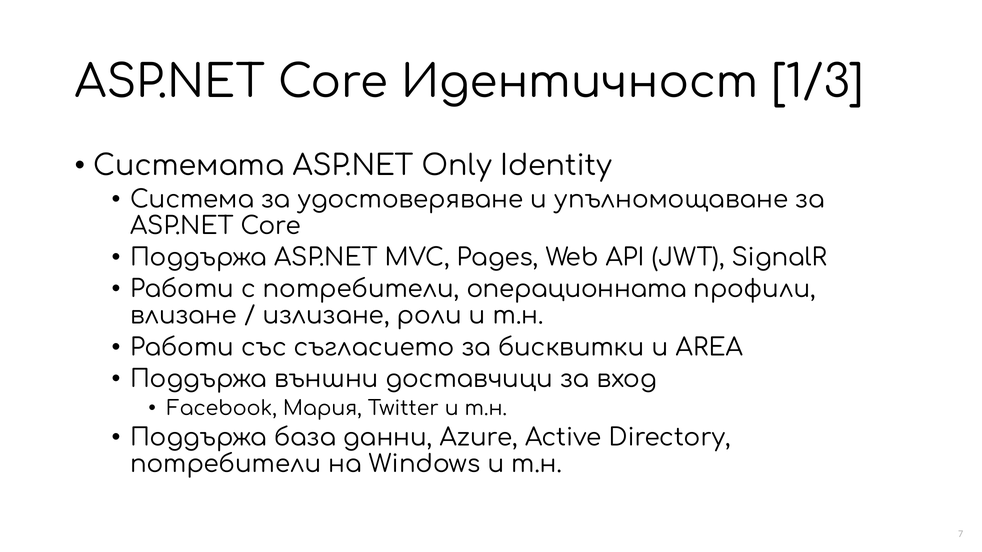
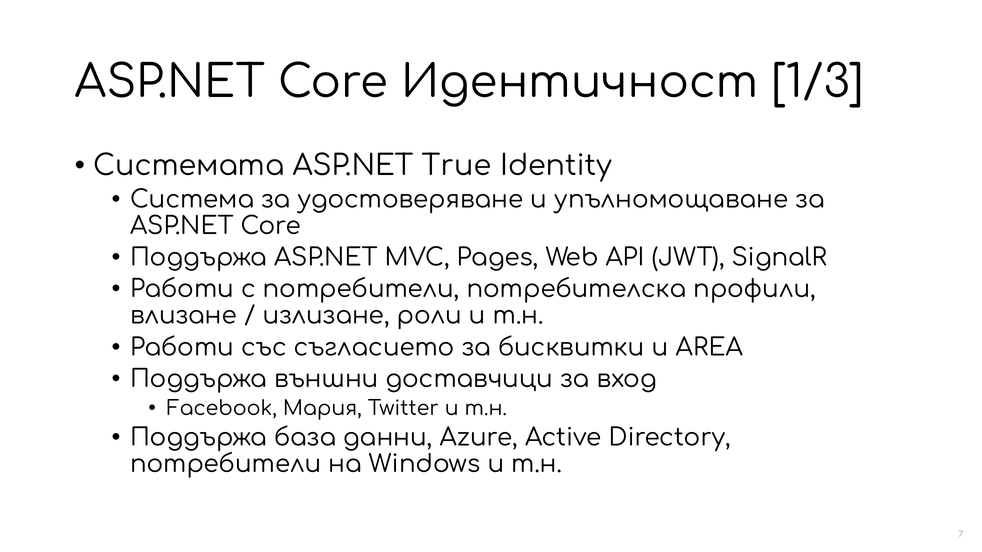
Only: Only -> True (457, 166)
операционната: операционната -> потребителска (576, 290)
